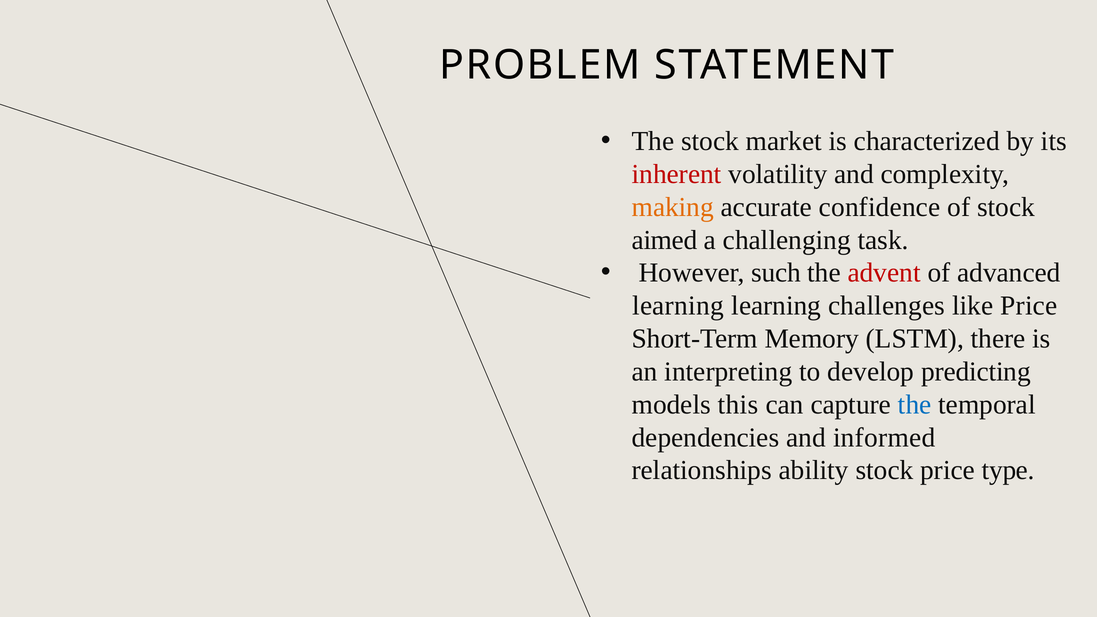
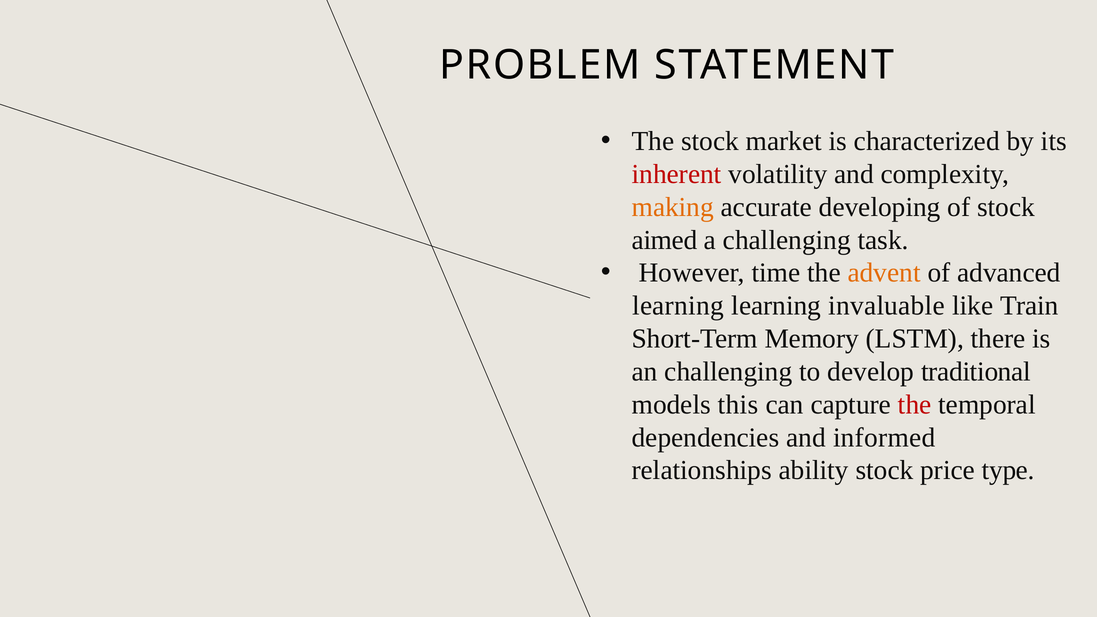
confidence: confidence -> developing (880, 207)
such: such -> time (776, 273)
advent colour: red -> orange (884, 273)
challenges: challenges -> invaluable (887, 306)
like Price: Price -> Train (1029, 306)
an interpreting: interpreting -> challenging (728, 372)
predicting: predicting -> traditional (976, 372)
the colour: blue -> red (915, 405)
